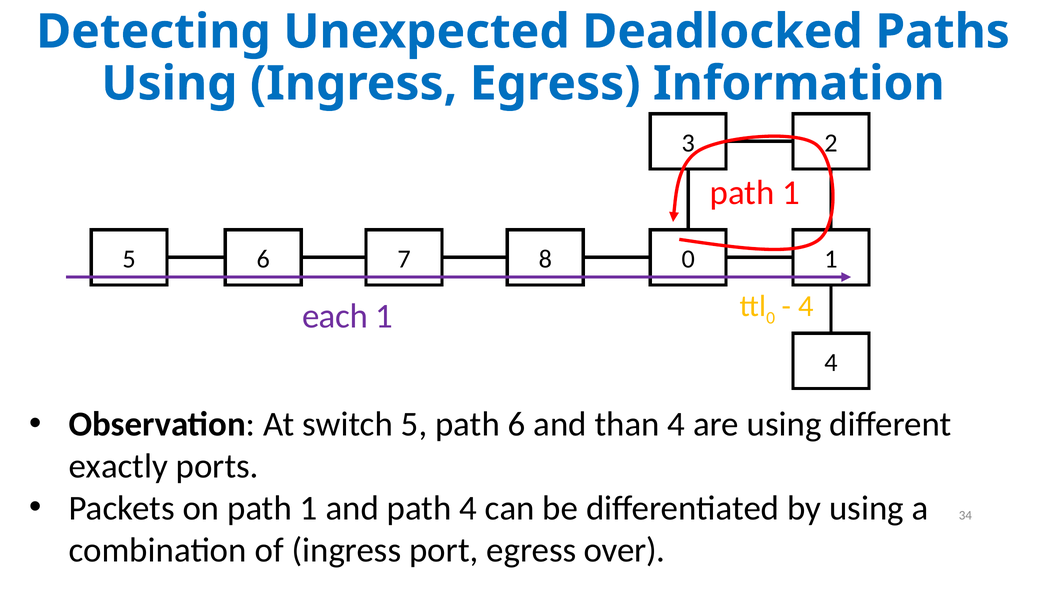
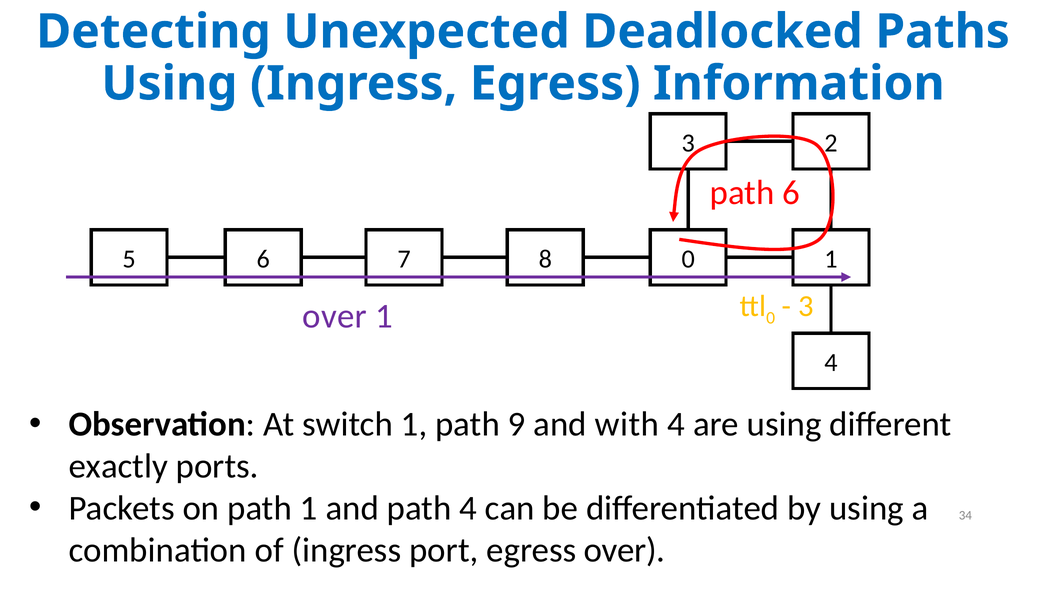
1: 1 -> 6 (791, 193)
each: each -> over (335, 316)
4: 4 -> 3 (806, 306)
switch 5: 5 -> 1 (414, 424)
path 6: 6 -> 9 (517, 424)
than: than -> with (627, 424)
